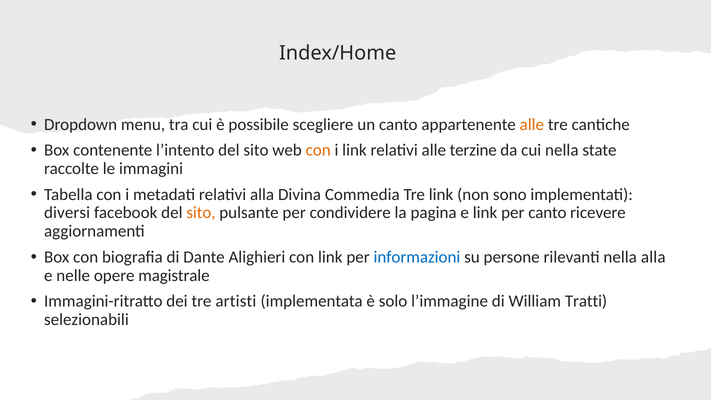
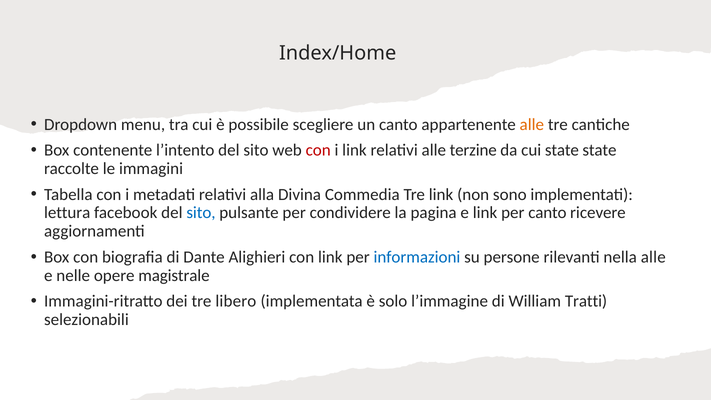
con colour: orange -> red (318, 150)
cui nella: nella -> state (562, 150)
diversi: diversi -> lettura (67, 213)
sito colour: orange -> blue (201, 213)
nella alla: alla -> alle (653, 257)
artisti: artisti -> libero (236, 301)
